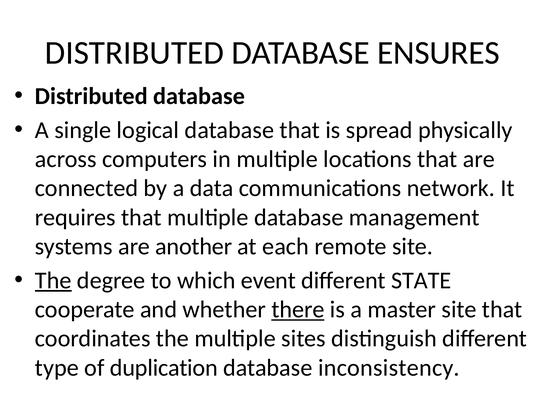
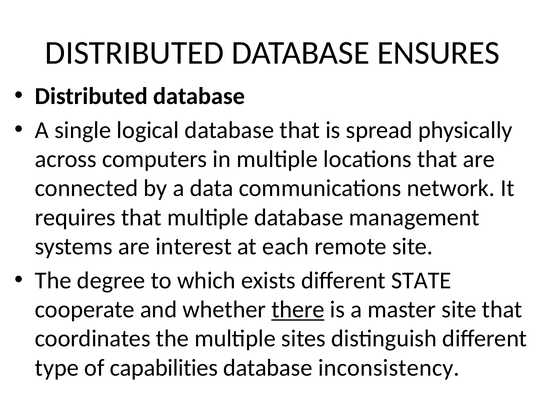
another: another -> interest (194, 246)
The underline: present -> none (53, 280)
event: event -> exists (268, 280)
duplication: duplication -> capabilities (164, 367)
